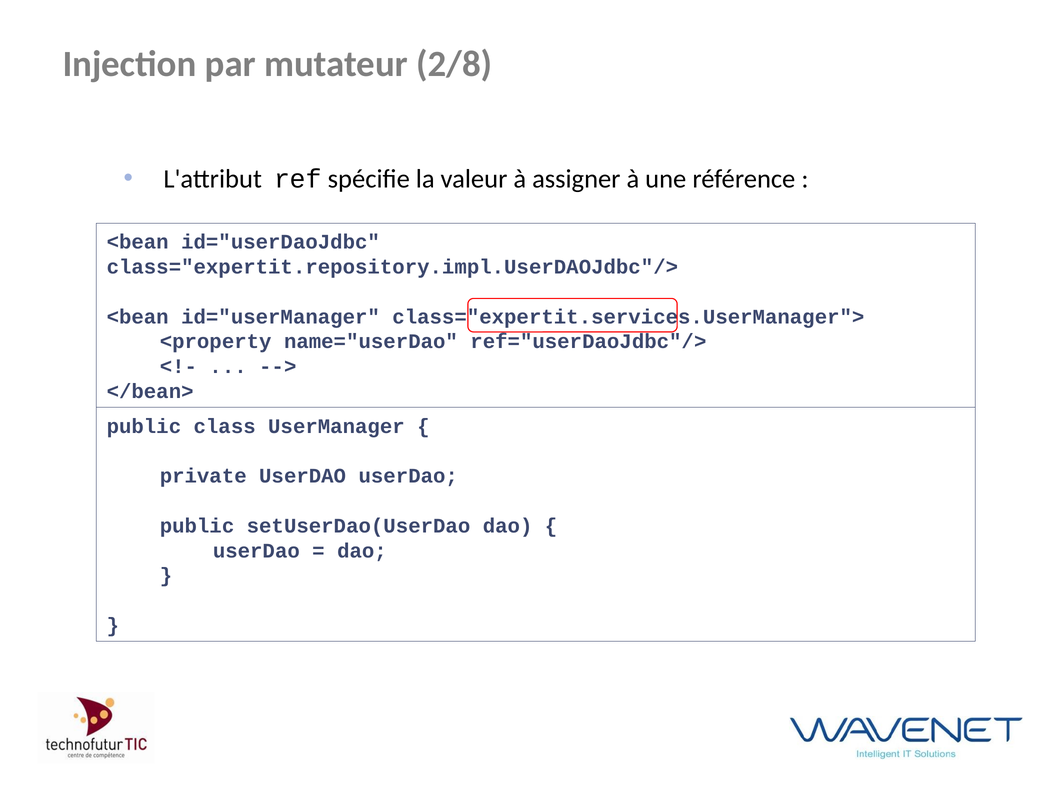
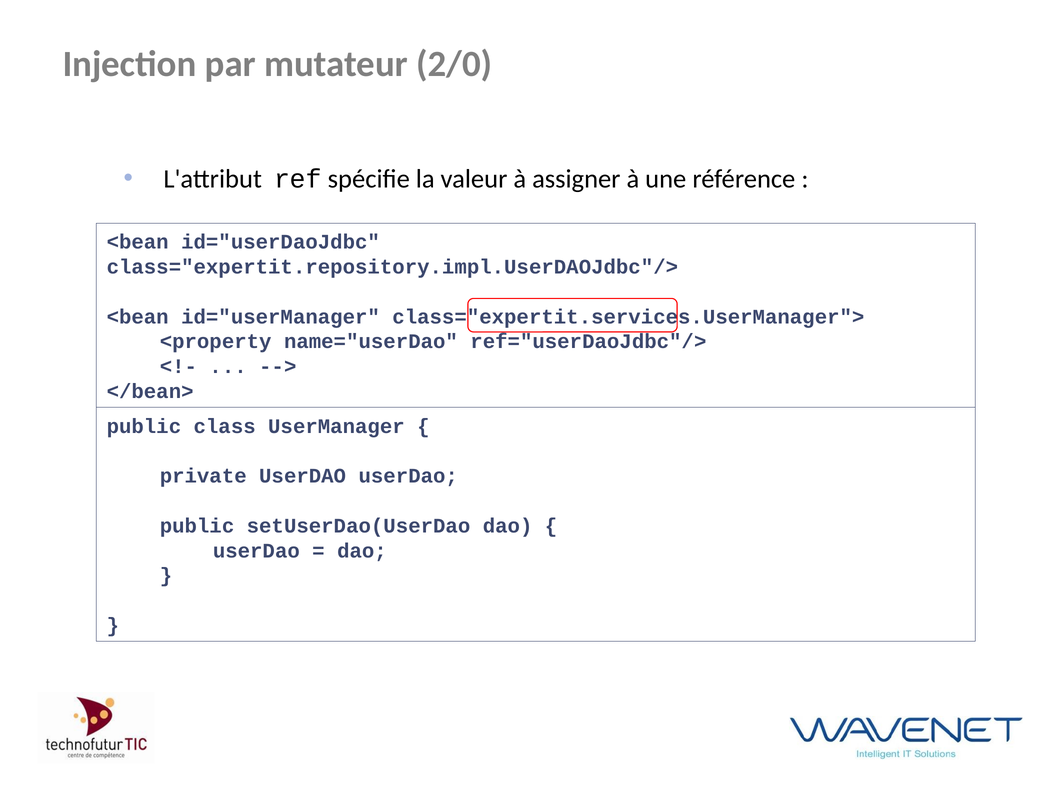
2/8: 2/8 -> 2/0 (454, 64)
